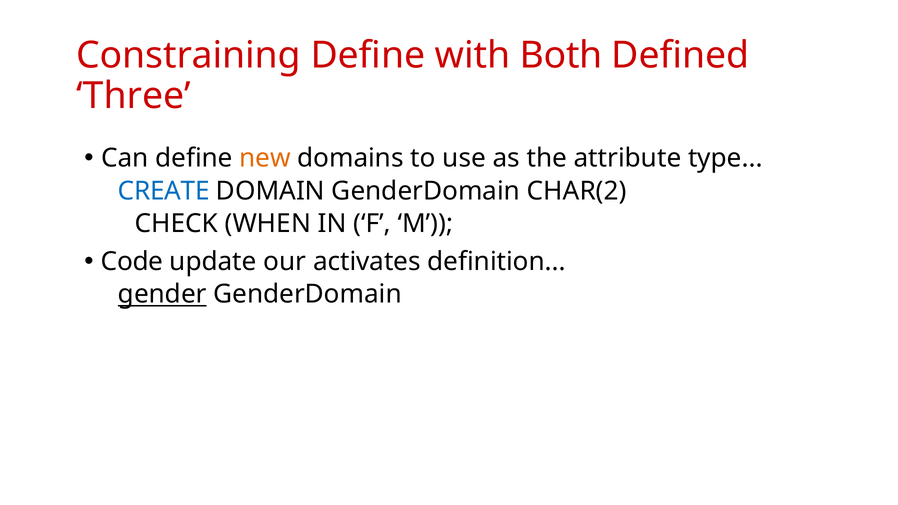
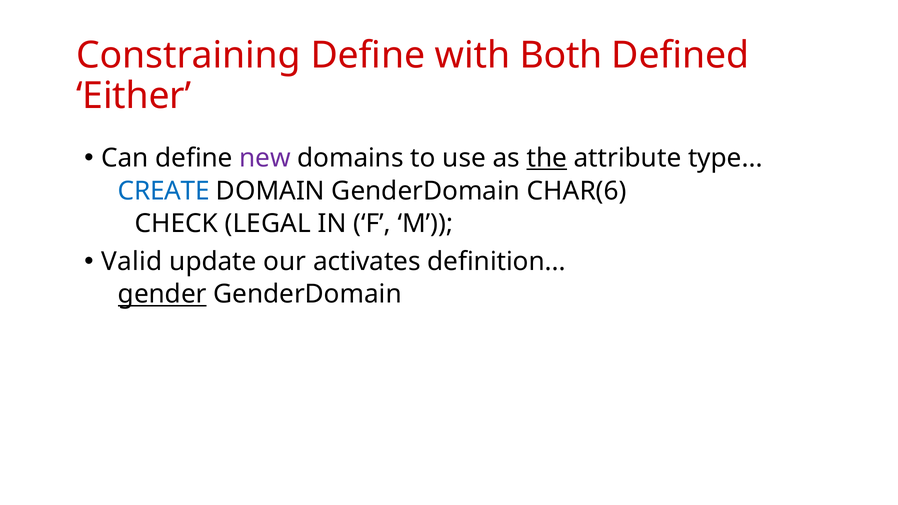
Three: Three -> Either (134, 96)
new colour: orange -> purple (265, 158)
the underline: none -> present (547, 158)
CHAR(2: CHAR(2 -> CHAR(6 (577, 191)
WHEN: WHEN -> LEGAL (268, 224)
Code: Code -> Valid (132, 261)
